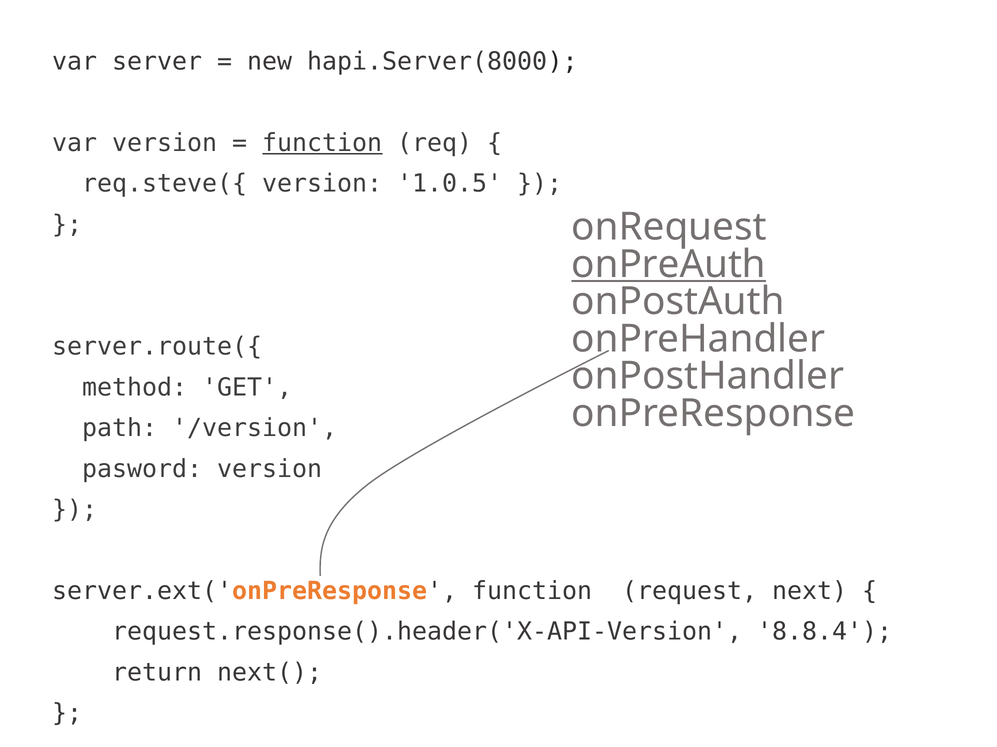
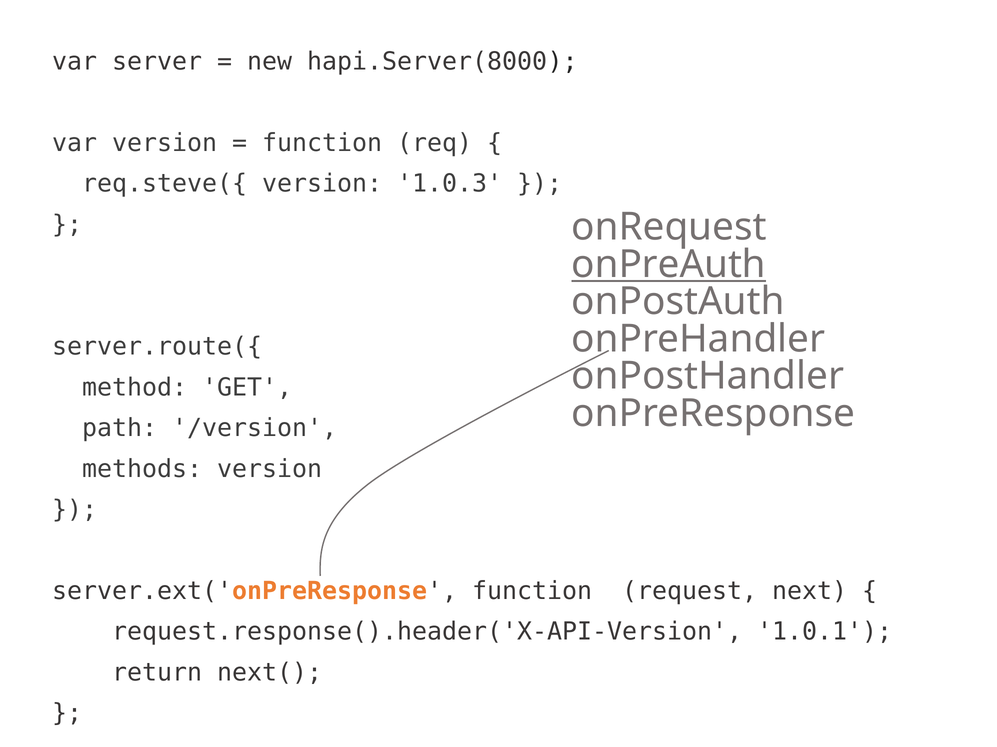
function underline: present -> none (322, 143)
1.0.5: 1.0.5 -> 1.0.3 (450, 184)
pasword: pasword -> methods (142, 469)
8.8.4: 8.8.4 -> 1.0.1 (825, 632)
